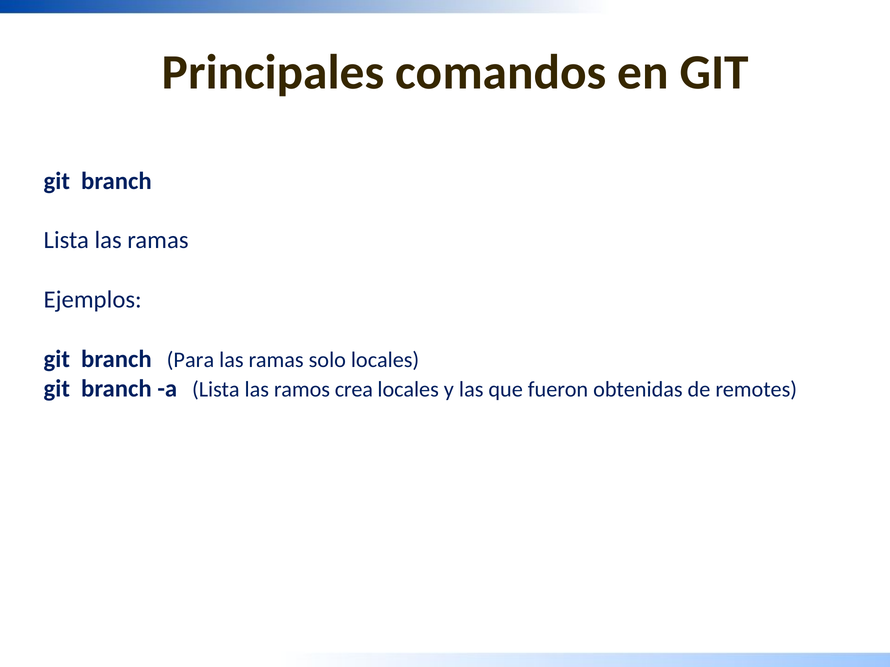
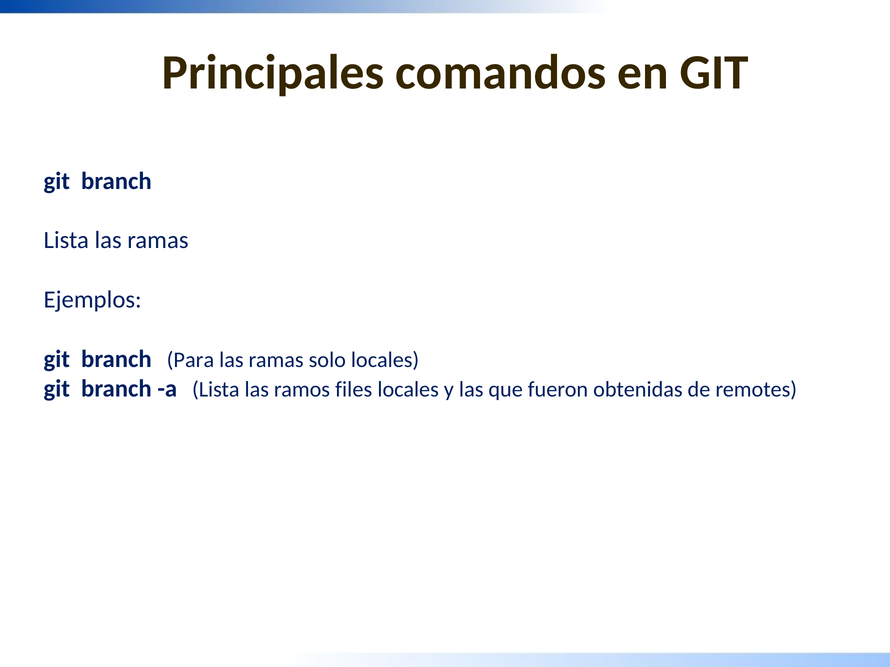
crea: crea -> files (354, 390)
